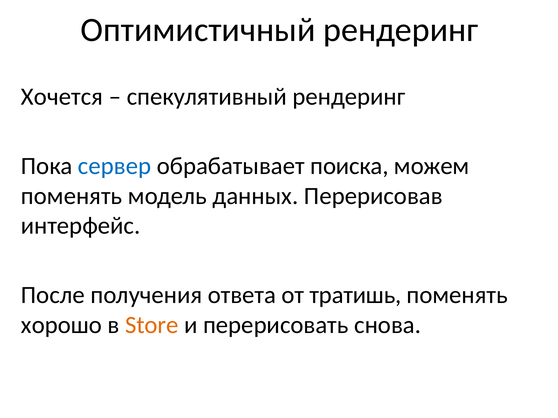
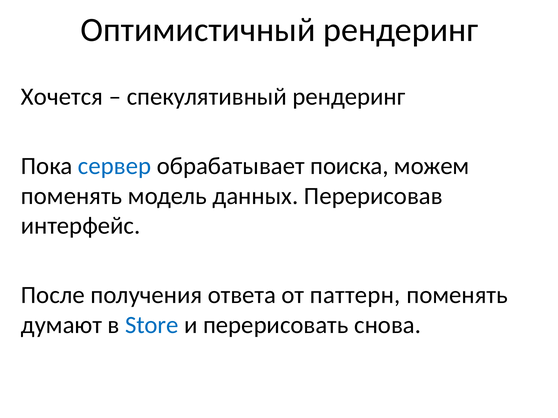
тратишь: тратишь -> паттерн (355, 295)
хорошо: хорошо -> думают (61, 325)
Store colour: orange -> blue (152, 325)
